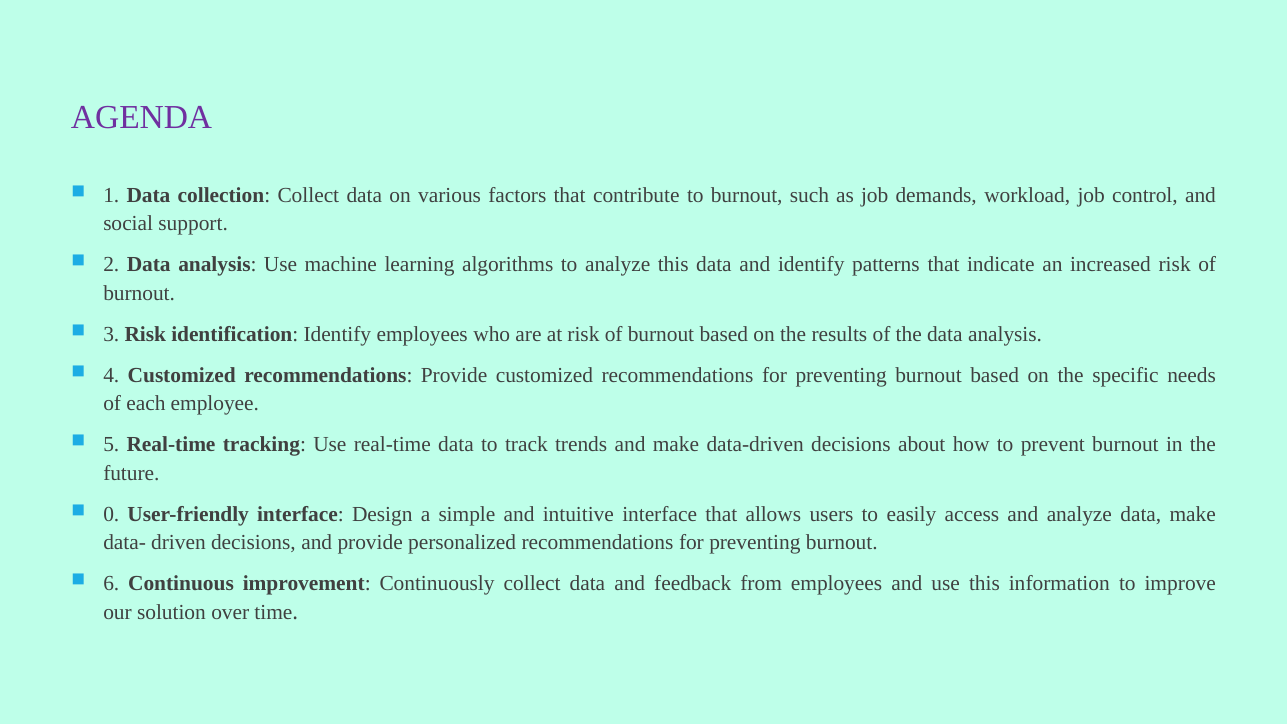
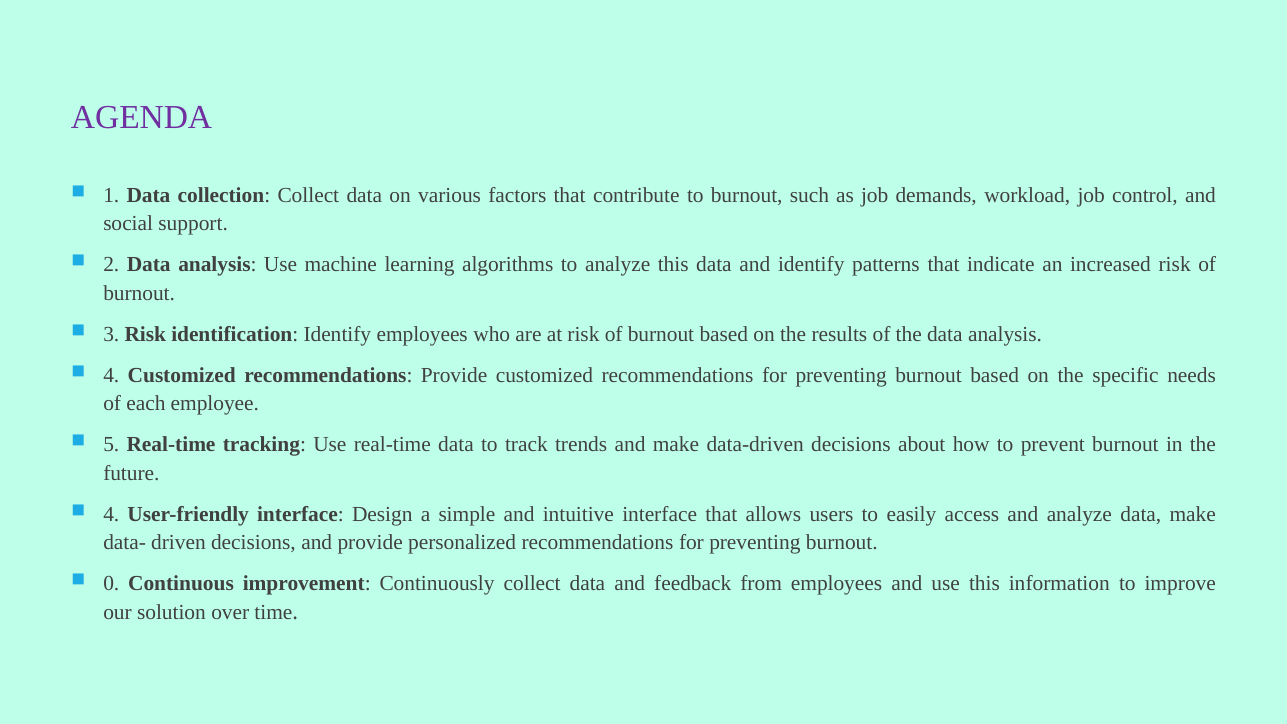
0: 0 -> 4 (111, 514)
6: 6 -> 0 (111, 584)
